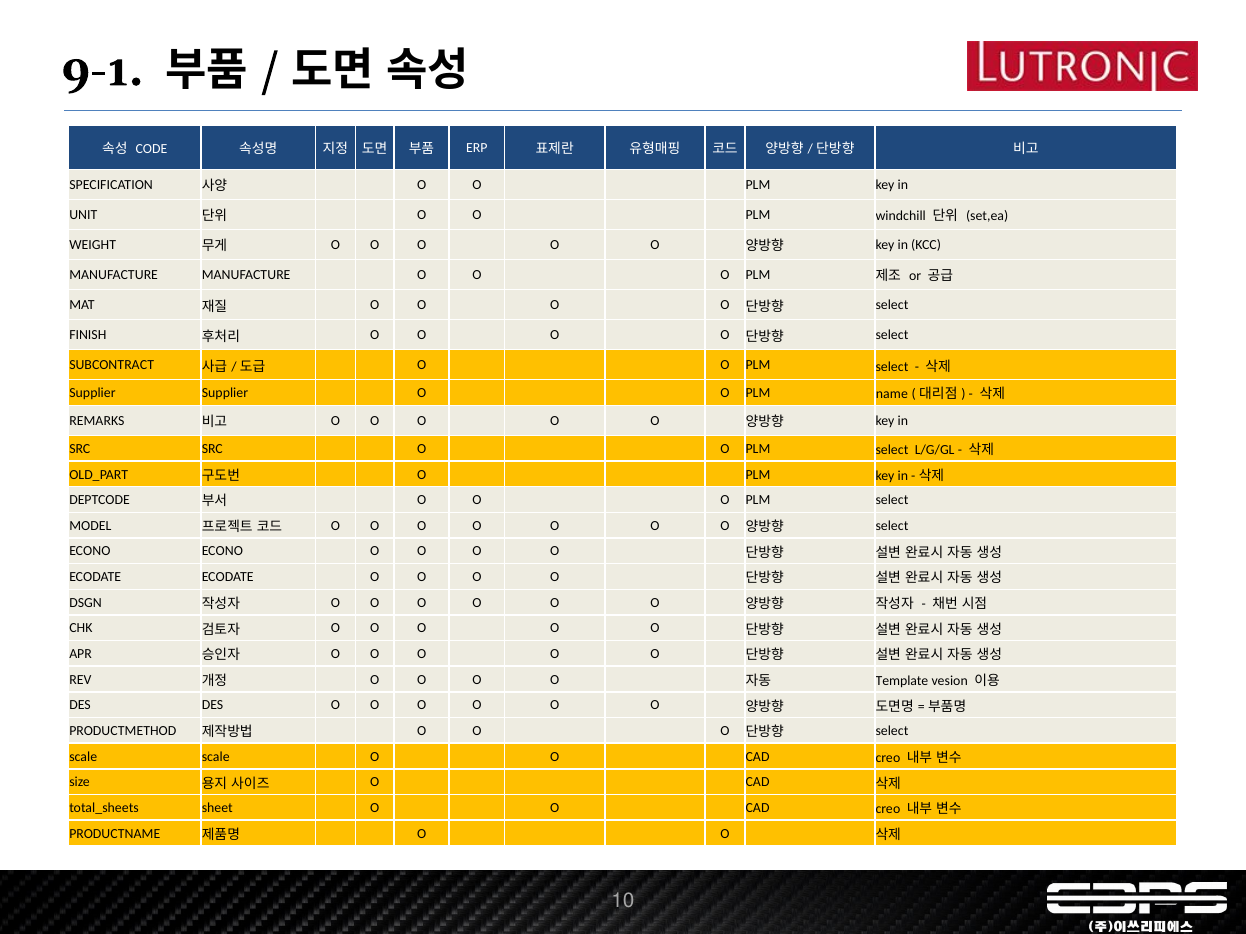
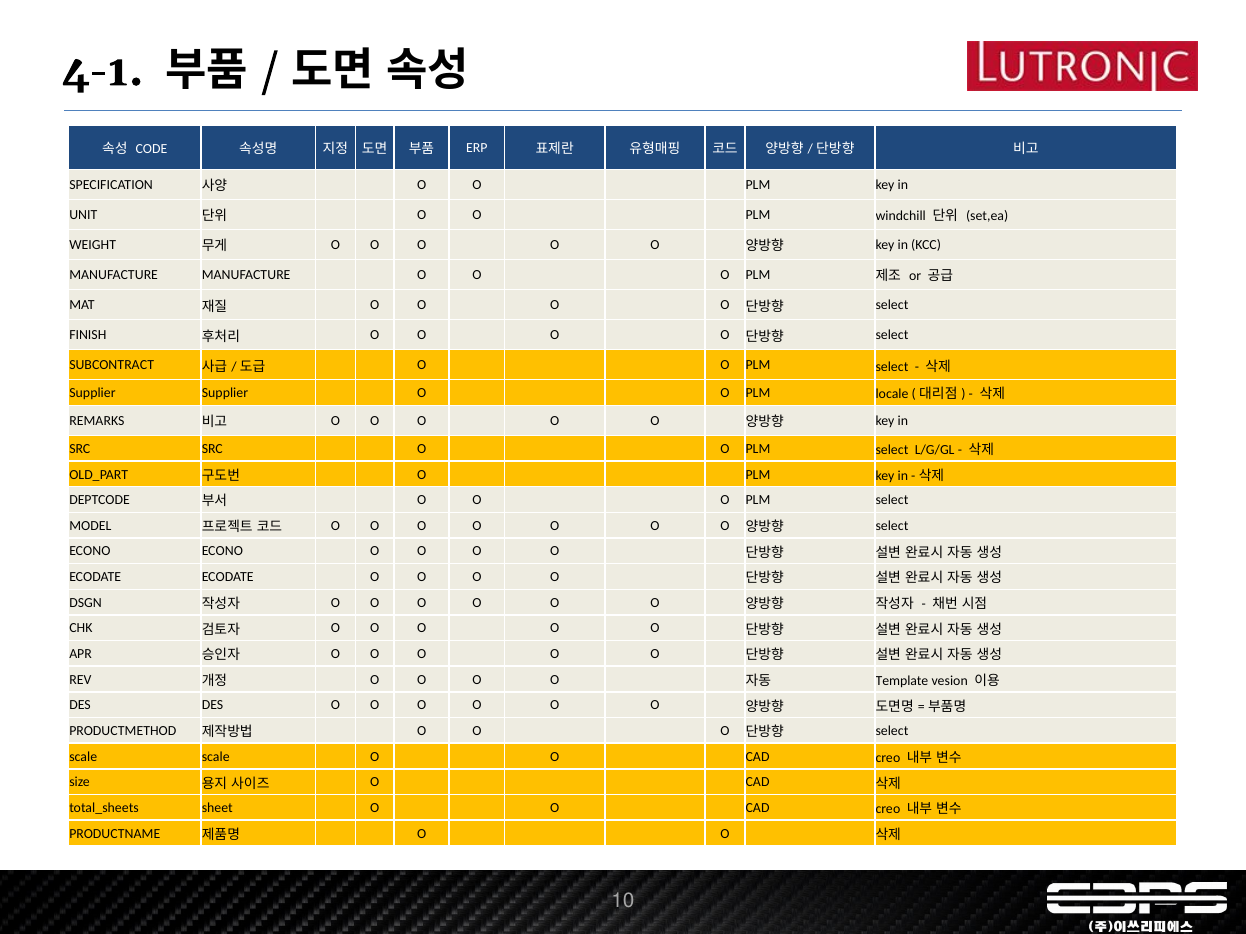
9-1: 9-1 -> 4-1 (102, 71)
name: name -> locale (892, 395)
